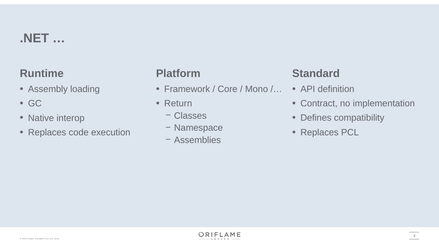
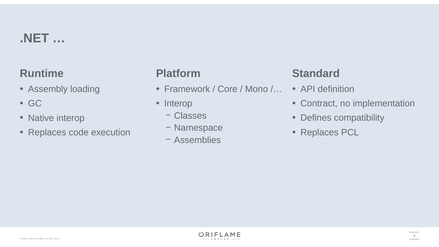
Return: Return -> Interop (178, 103)
